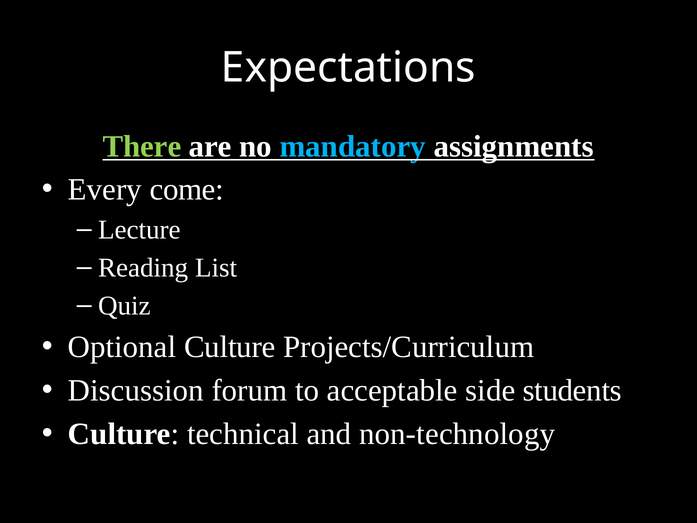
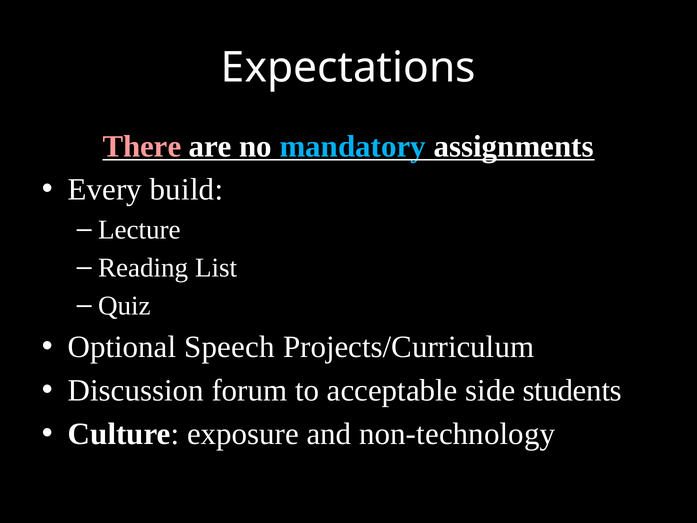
There colour: light green -> pink (142, 146)
come: come -> build (186, 190)
Optional Culture: Culture -> Speech (230, 347)
technical: technical -> exposure (243, 434)
